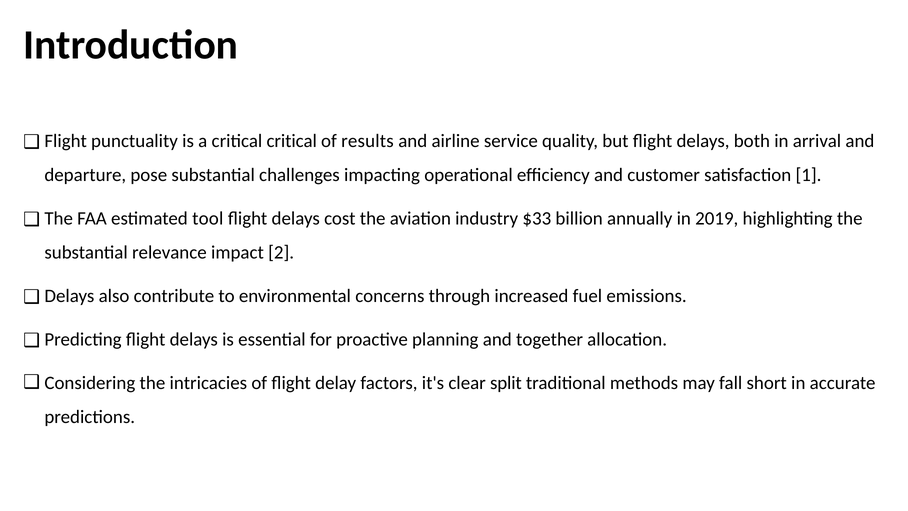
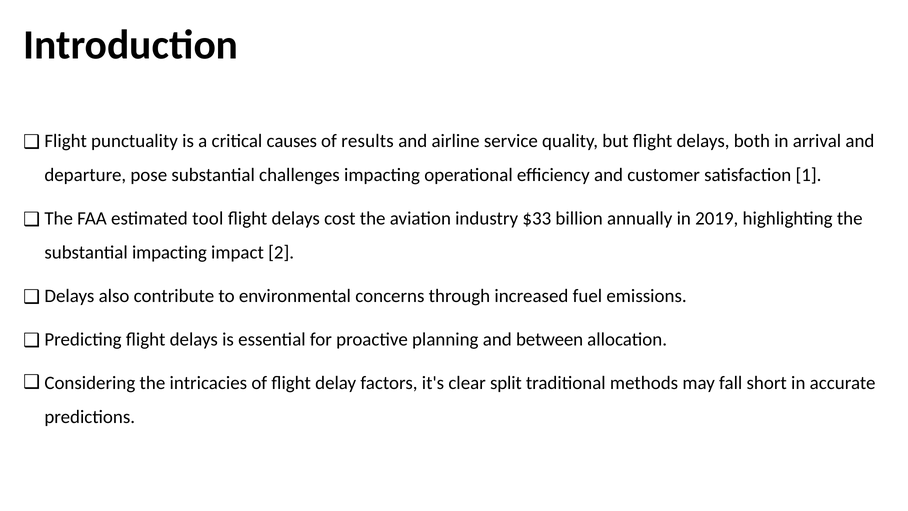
critical critical: critical -> causes (292, 141)
substantial relevance: relevance -> impacting (169, 252)
together: together -> between (550, 339)
